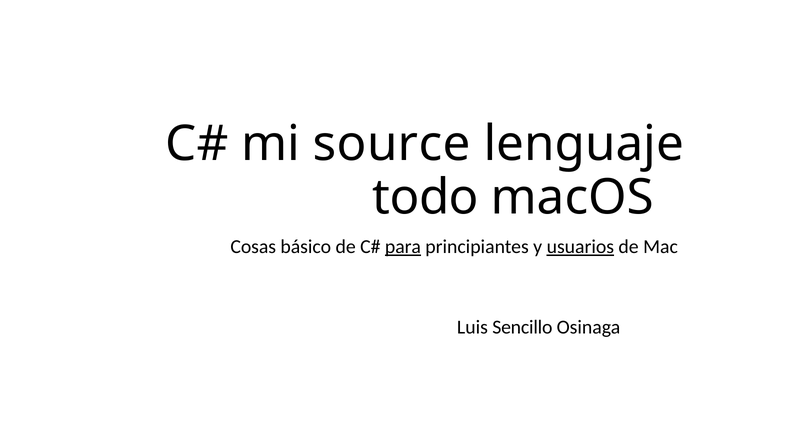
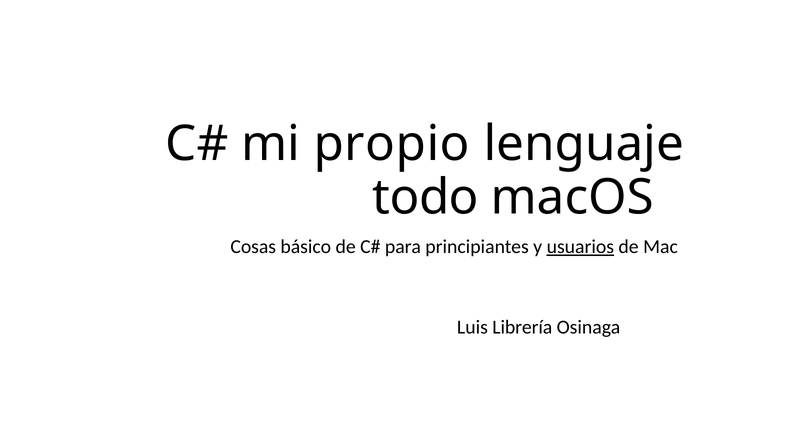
source: source -> propio (392, 144)
para underline: present -> none (403, 247)
Sencillo: Sencillo -> Librería (522, 327)
